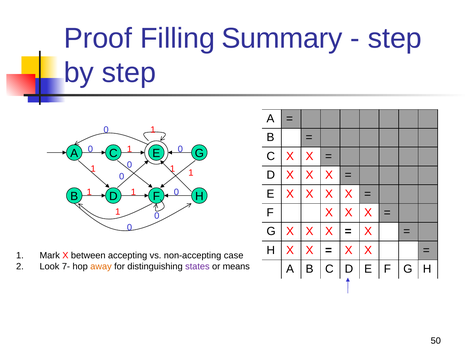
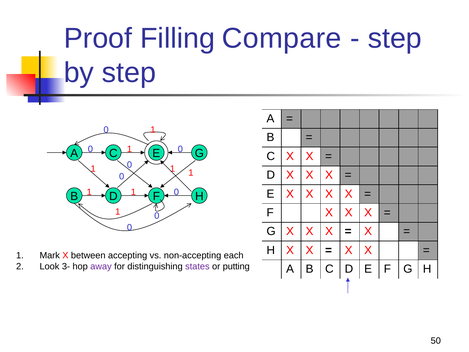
Summary: Summary -> Compare (282, 38)
case: case -> each (234, 255)
7-: 7- -> 3- (66, 266)
away colour: orange -> purple (101, 266)
means: means -> putting (236, 266)
